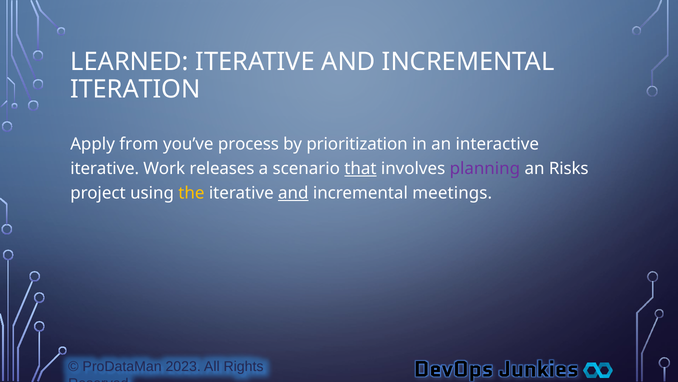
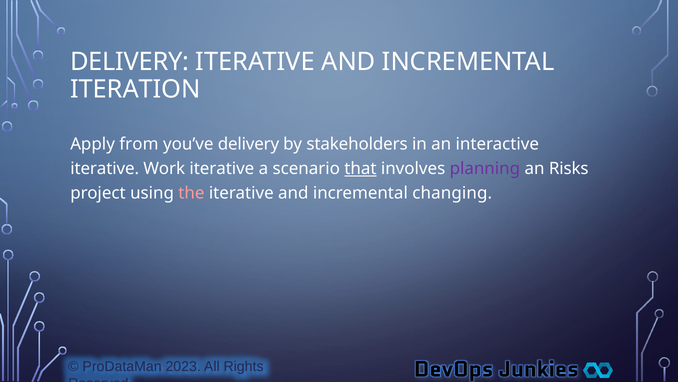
LEARNED: LEARNED -> DELIVERY (130, 62)
you’ve process: process -> delivery (248, 144)
prioritization: prioritization -> stakeholders (357, 144)
Work releases: releases -> iterative (222, 168)
the colour: yellow -> pink (191, 193)
and underline: present -> none (293, 193)
meetings: meetings -> changing (452, 193)
